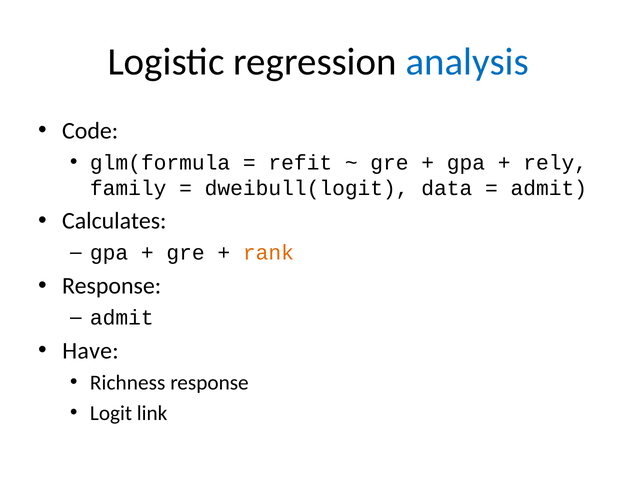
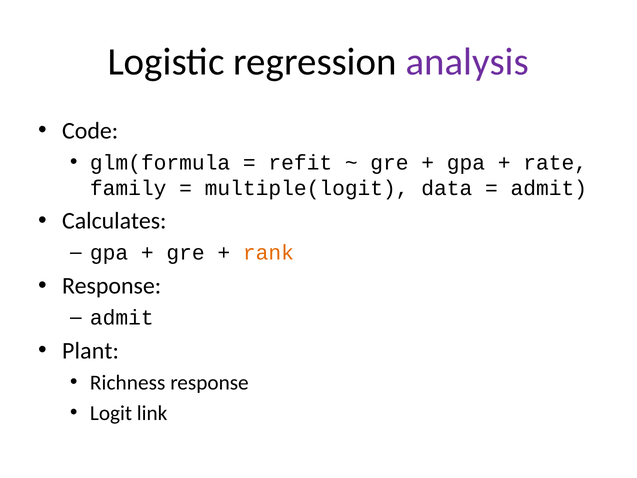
analysis colour: blue -> purple (467, 62)
rely: rely -> rate (555, 163)
dweibull(logit: dweibull(logit -> multiple(logit (307, 188)
Have: Have -> Plant (91, 351)
